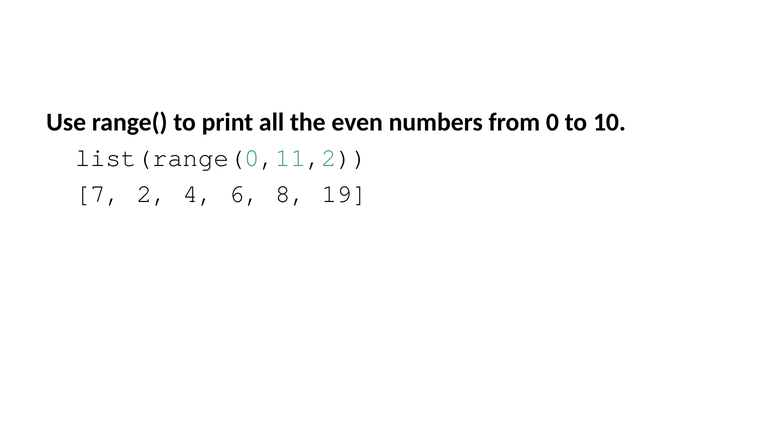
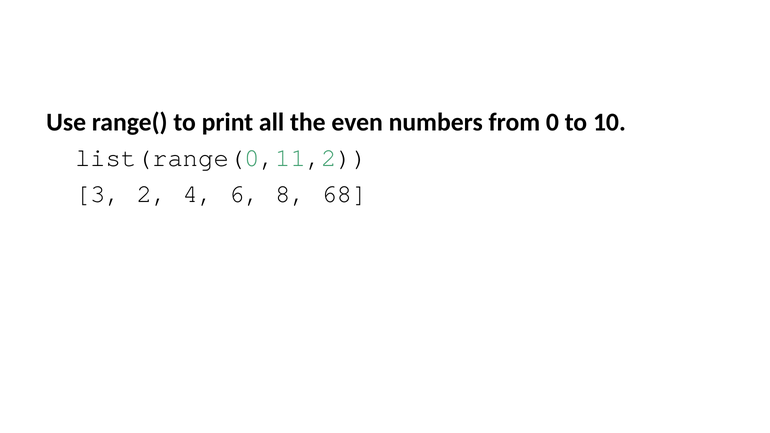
7: 7 -> 3 (98, 194)
19: 19 -> 68 (345, 194)
